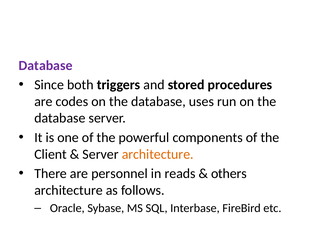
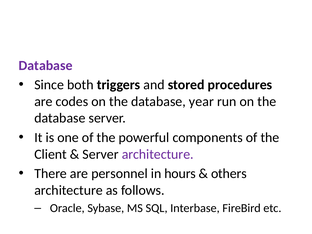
uses: uses -> year (201, 102)
architecture colour: orange -> purple (158, 154)
reads: reads -> hours (180, 174)
